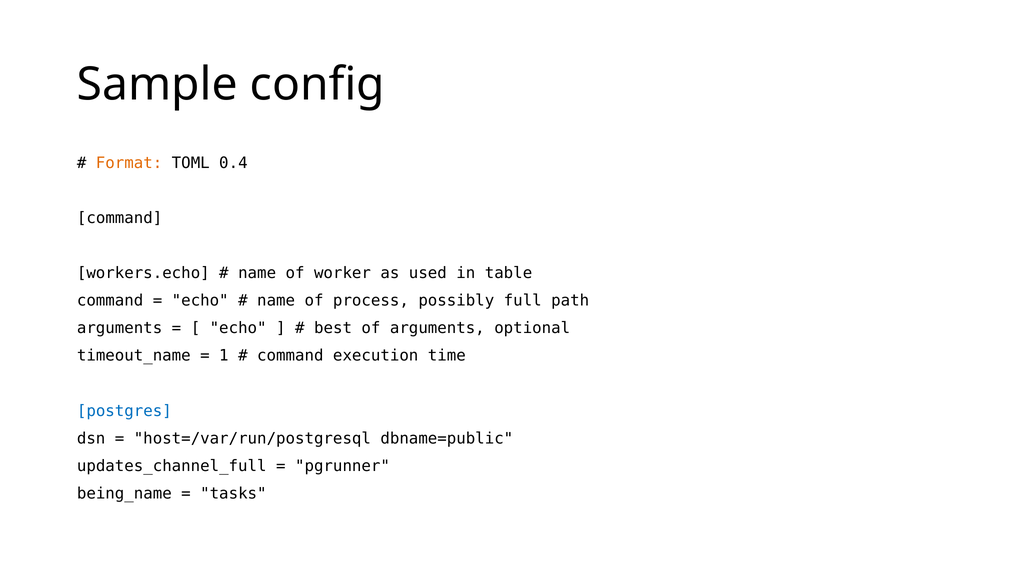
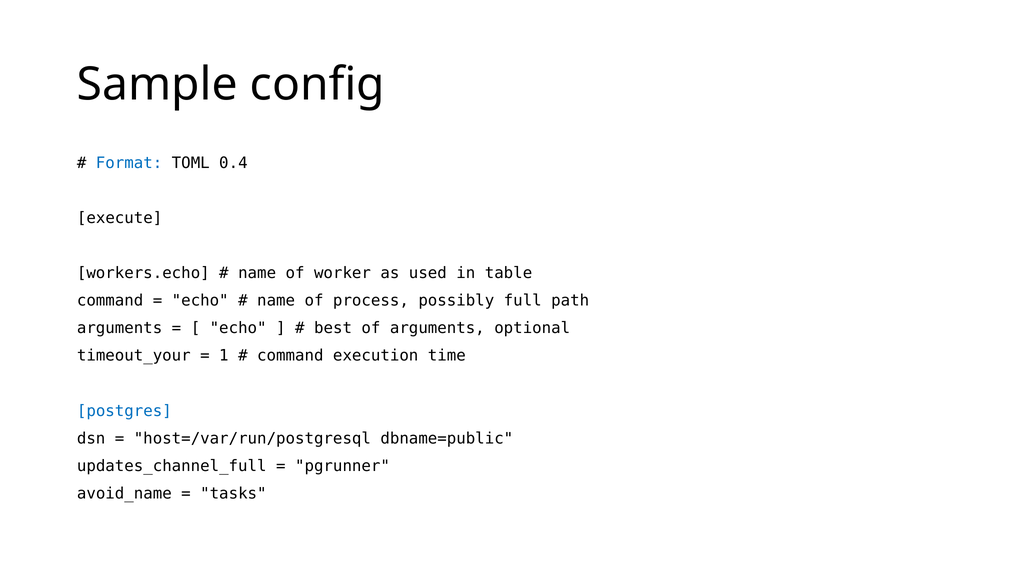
Format colour: orange -> blue (129, 163)
command: command -> execute (120, 218)
timeout_name: timeout_name -> timeout_your (134, 356)
being_name: being_name -> avoid_name (124, 494)
